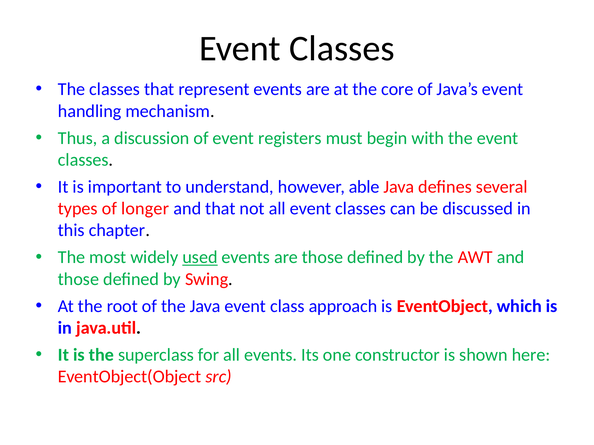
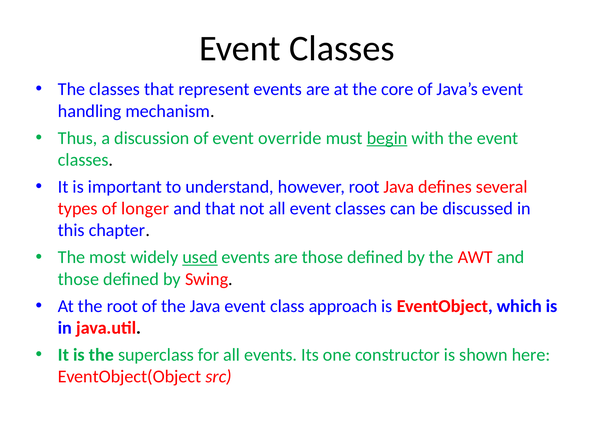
registers: registers -> override (290, 138)
begin underline: none -> present (387, 138)
however able: able -> root (364, 187)
